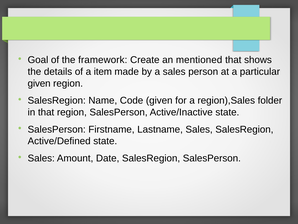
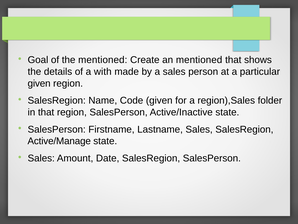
the framework: framework -> mentioned (103, 60)
item: item -> with (103, 71)
Active/Defined: Active/Defined -> Active/Manage (59, 141)
